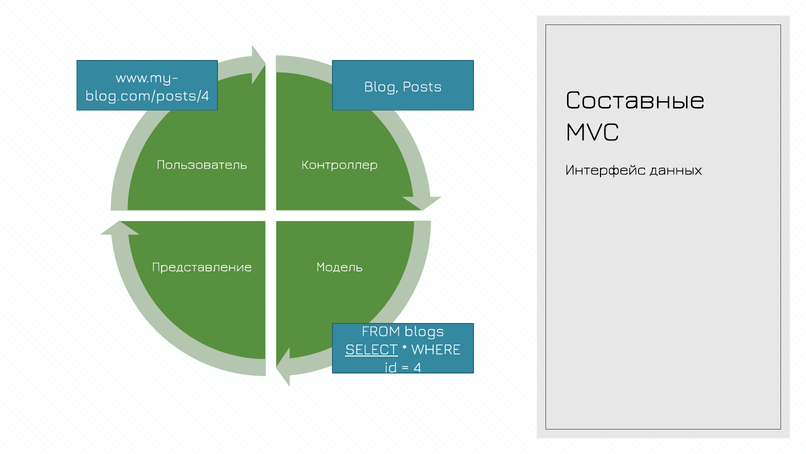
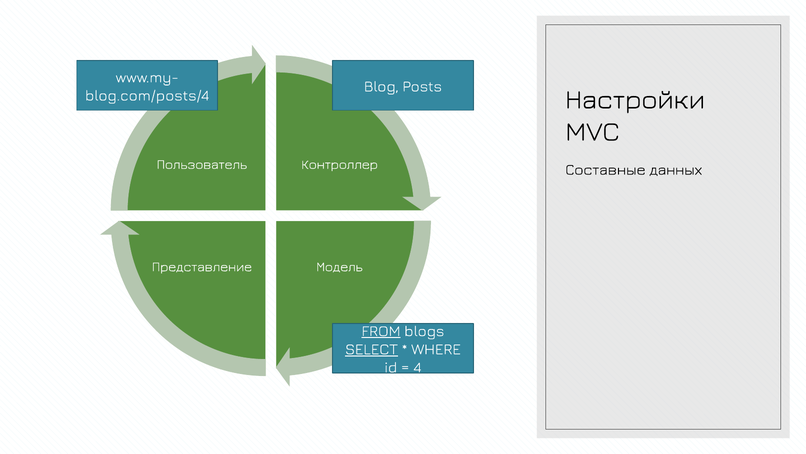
Составные: Составные -> Настройки (635, 99)
Интерфейс: Интерфейс -> Составные (605, 169)
FROM underline: none -> present (381, 331)
